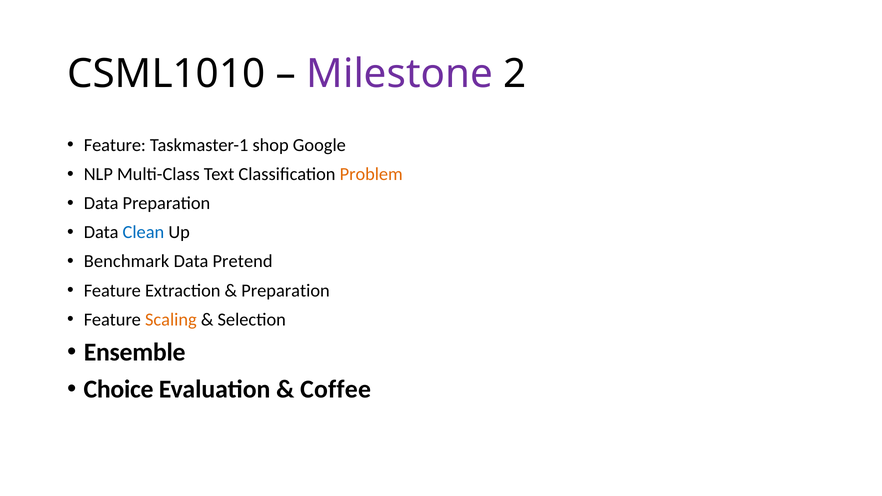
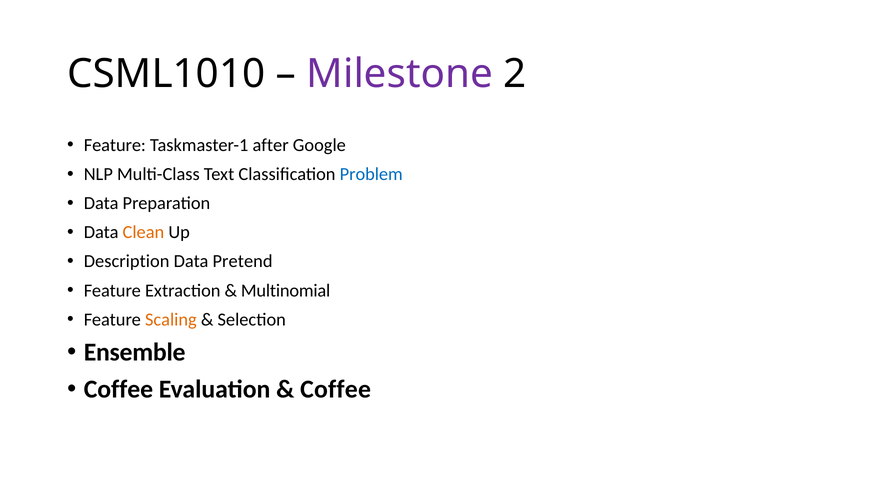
shop: shop -> after (271, 145)
Problem colour: orange -> blue (371, 174)
Clean colour: blue -> orange (143, 232)
Benchmark: Benchmark -> Description (127, 261)
Preparation: Preparation -> Multinomial (286, 291)
Choice: Choice -> Coffee (118, 389)
